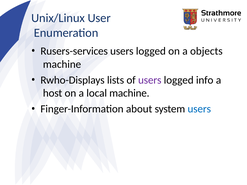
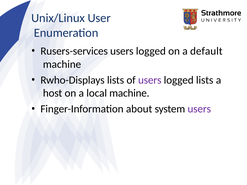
objects: objects -> default (206, 51)
logged info: info -> lists (205, 80)
users colour: blue -> purple (199, 109)
